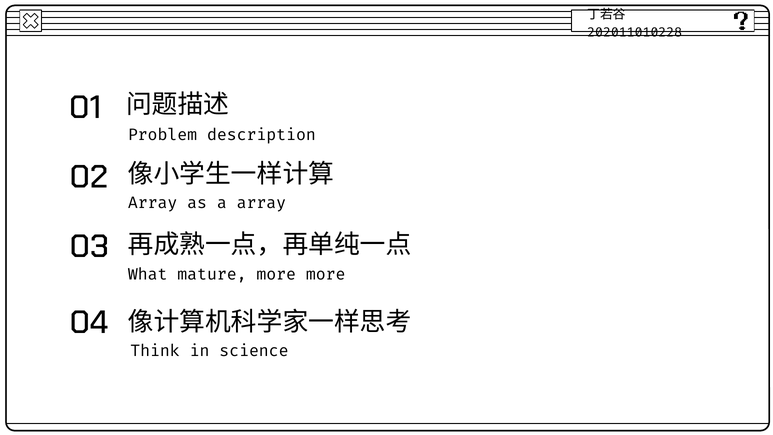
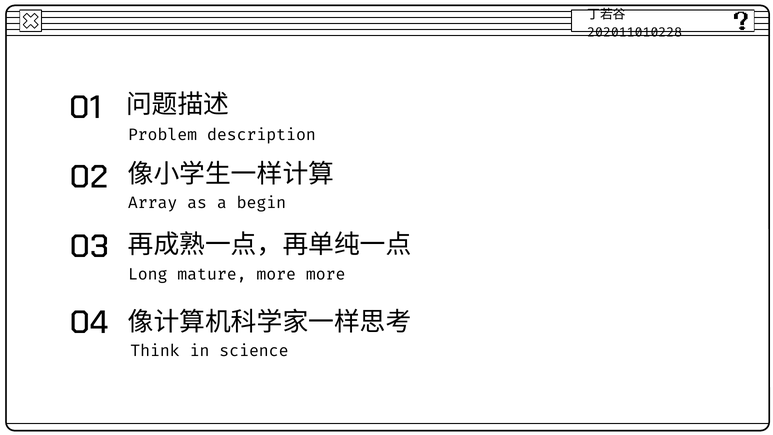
a array: array -> begin (261, 203)
What: What -> Long (148, 274)
